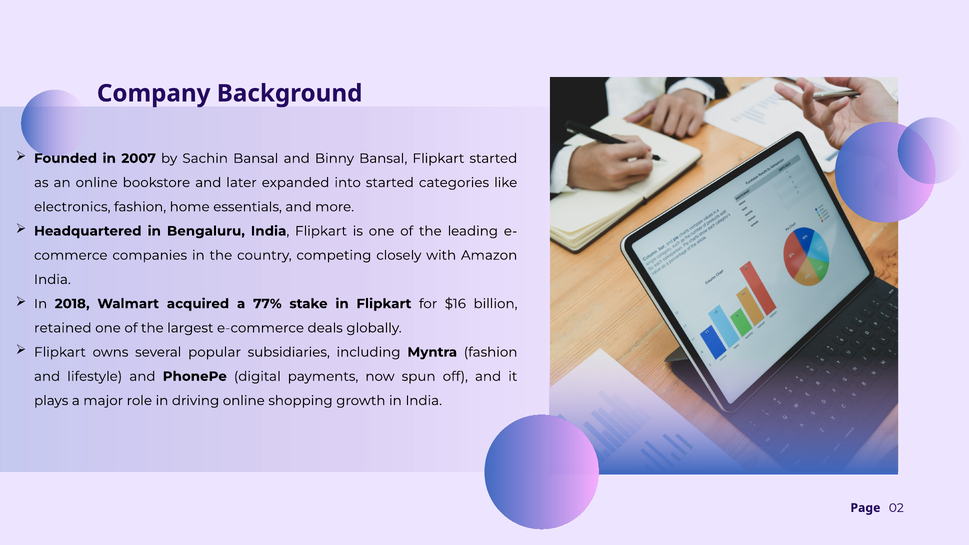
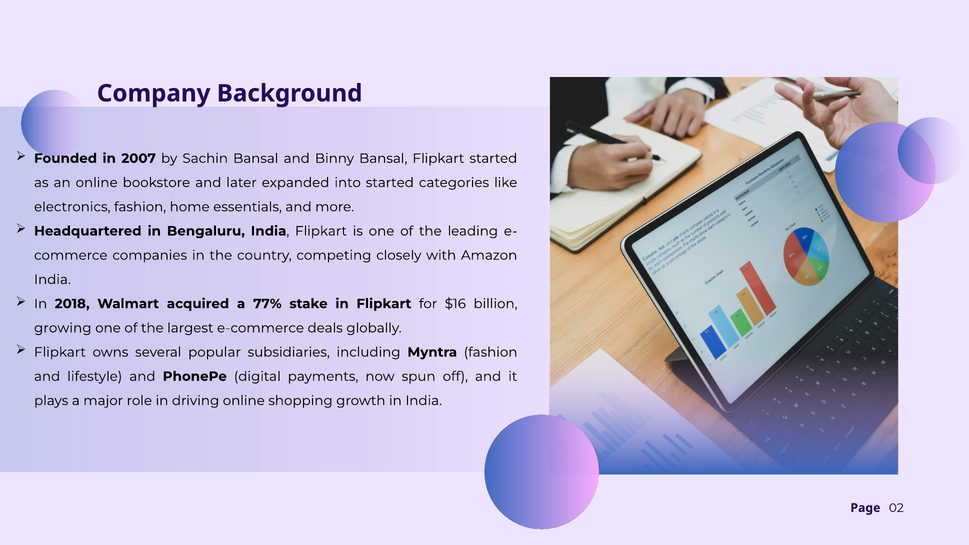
retained: retained -> growing (63, 328)
